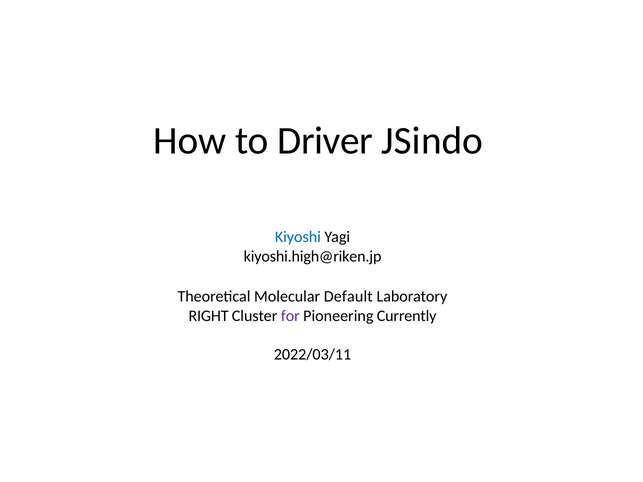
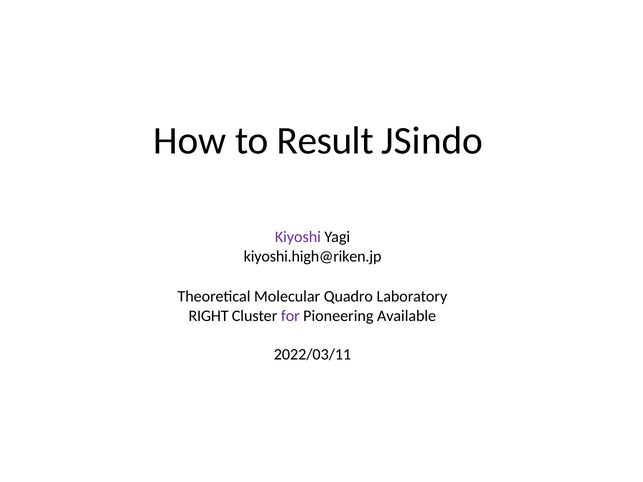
Driver: Driver -> Result (325, 141)
Kiyoshi colour: blue -> purple (298, 237)
Default: Default -> Quadro (348, 297)
Currently: Currently -> Available (407, 316)
